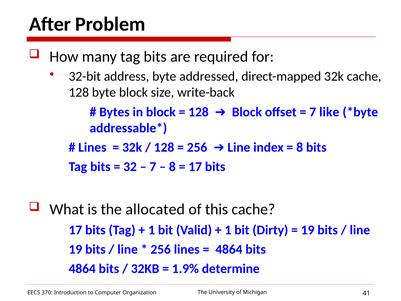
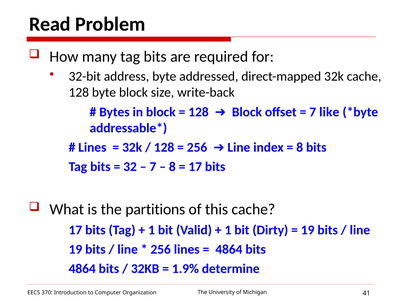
After: After -> Read (50, 24)
allocated: allocated -> partitions (155, 209)
